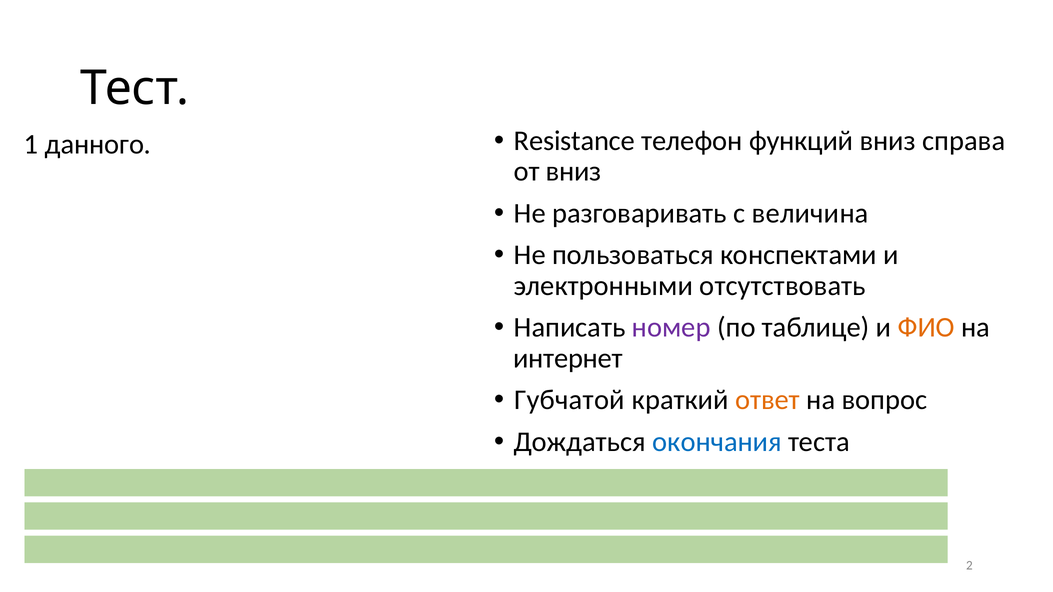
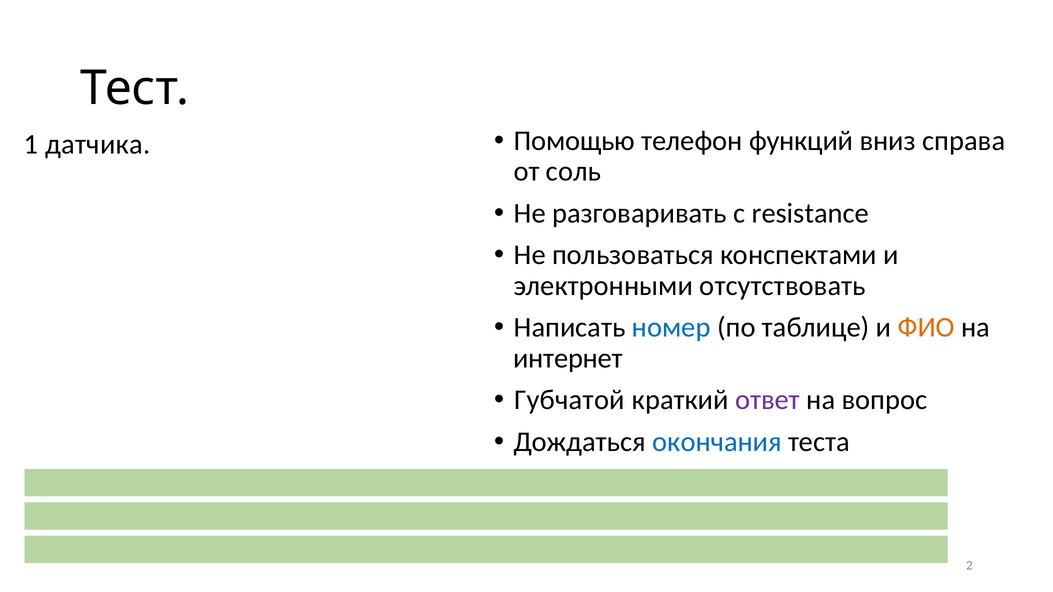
Resistance: Resistance -> Помощью (574, 141)
данного: данного -> датчика (98, 145)
от вниз: вниз -> соль (573, 172)
величина: величина -> resistance (810, 213)
номер colour: purple -> blue (671, 328)
ответ colour: orange -> purple (768, 400)
